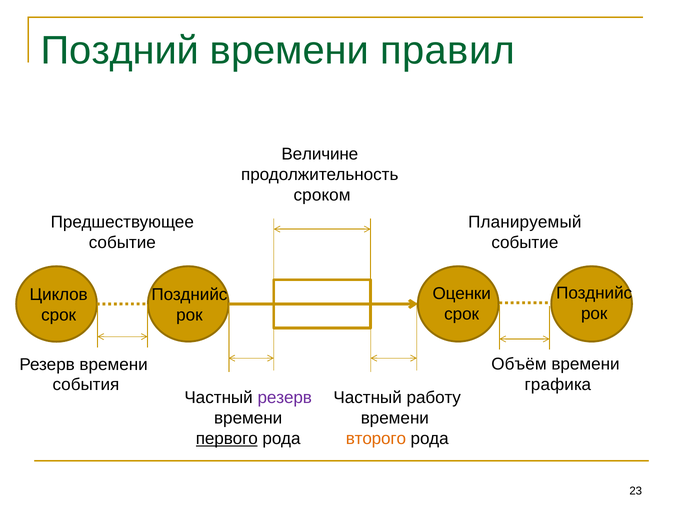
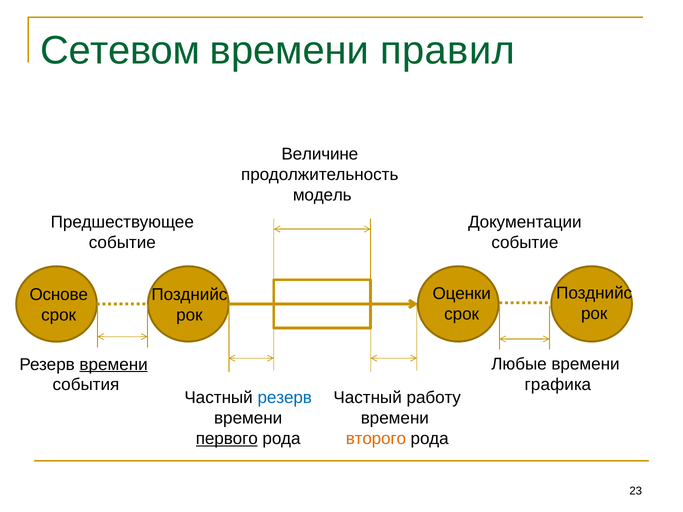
Поздний: Поздний -> Сетевом (120, 51)
сроком: сроком -> модель (322, 195)
Планируемый: Планируемый -> Документации (525, 222)
Циклов: Циклов -> Основе (59, 295)
Объём: Объём -> Любые (519, 364)
времени underline: none -> present (114, 365)
резерв colour: purple -> blue (285, 398)
